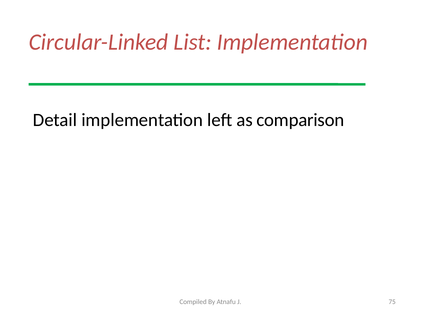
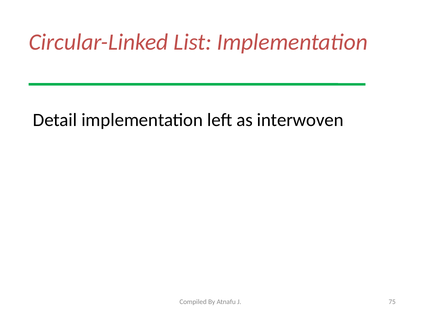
comparison: comparison -> interwoven (300, 120)
